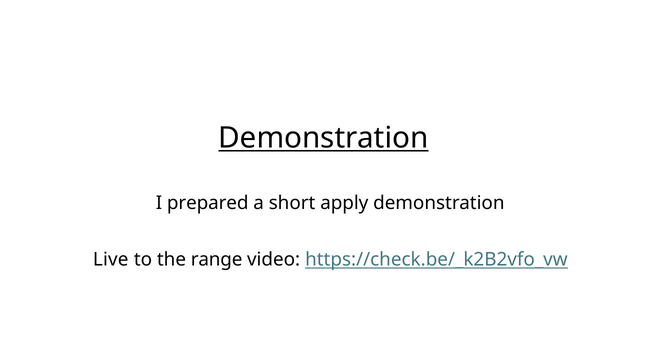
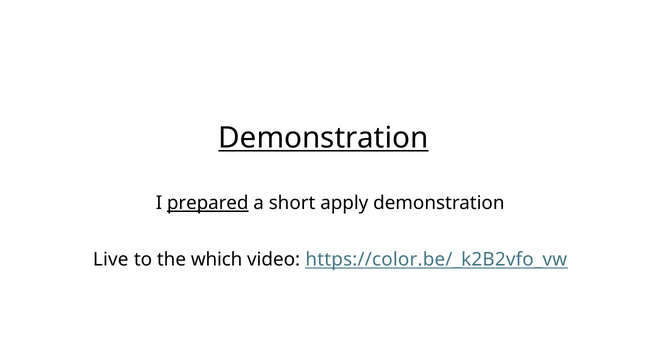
prepared underline: none -> present (208, 203)
range: range -> which (217, 259)
https://check.be/_k2B2vfo_vw: https://check.be/_k2B2vfo_vw -> https://color.be/_k2B2vfo_vw (436, 259)
